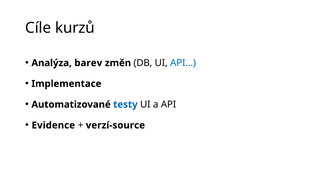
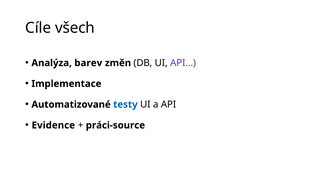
kurzů: kurzů -> všech (75, 28)
API… colour: blue -> purple (183, 63)
verzí-source: verzí-source -> práci-source (115, 125)
